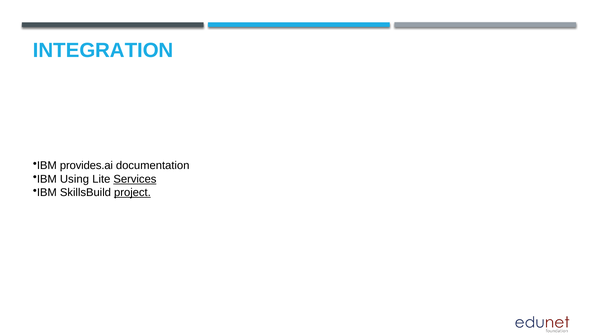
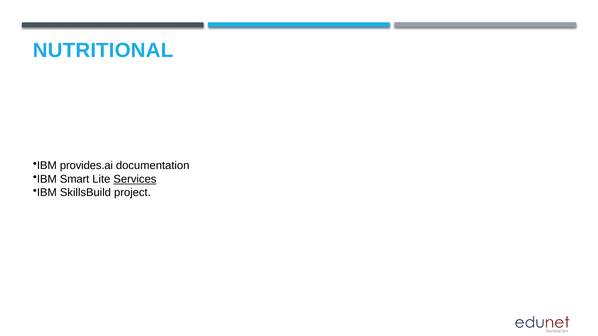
INTEGRATION: INTEGRATION -> NUTRITIONAL (103, 50)
Using: Using -> Smart (75, 179)
project underline: present -> none (132, 193)
